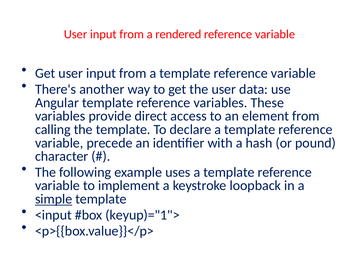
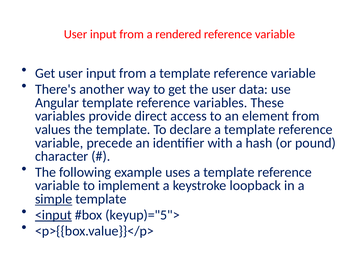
calling: calling -> values (53, 130)
<input underline: none -> present (53, 215)
keyup)="1">: keyup)="1"> -> keyup)="5"> (143, 215)
